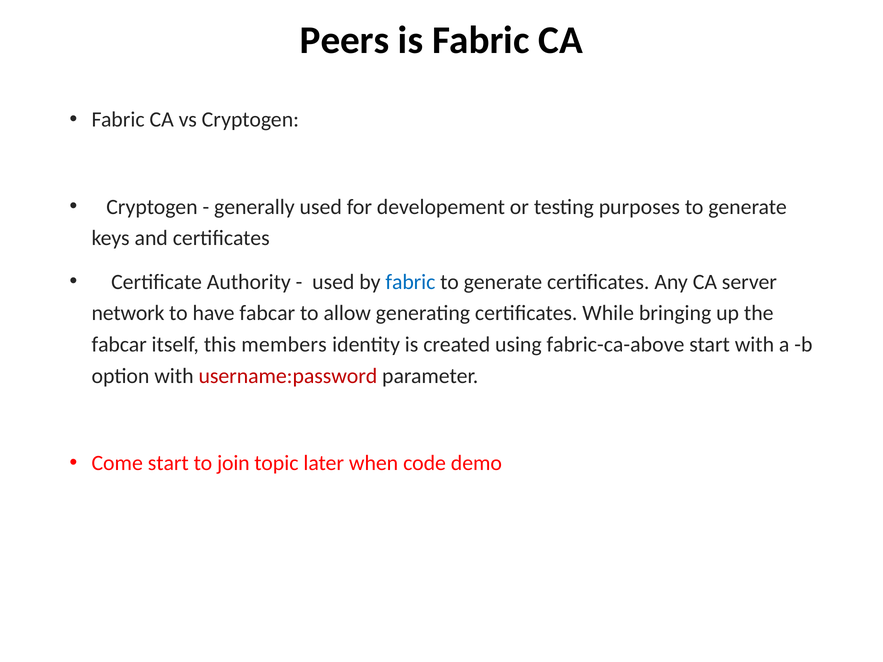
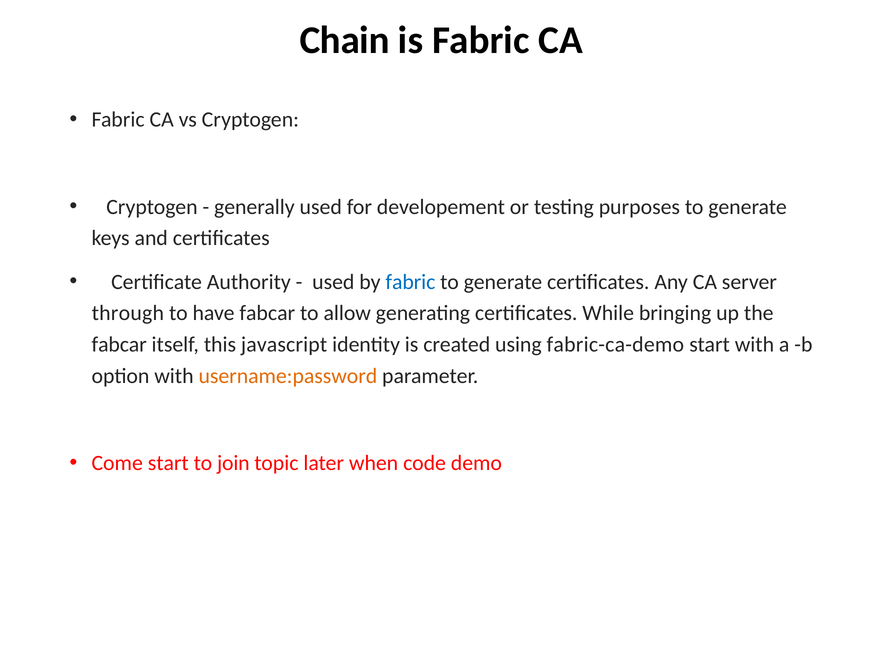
Peers: Peers -> Chain (345, 40)
network: network -> through (128, 313)
members: members -> javascript (284, 345)
fabric-ca-above: fabric-ca-above -> fabric-ca-demo (615, 345)
username:password colour: red -> orange (288, 376)
